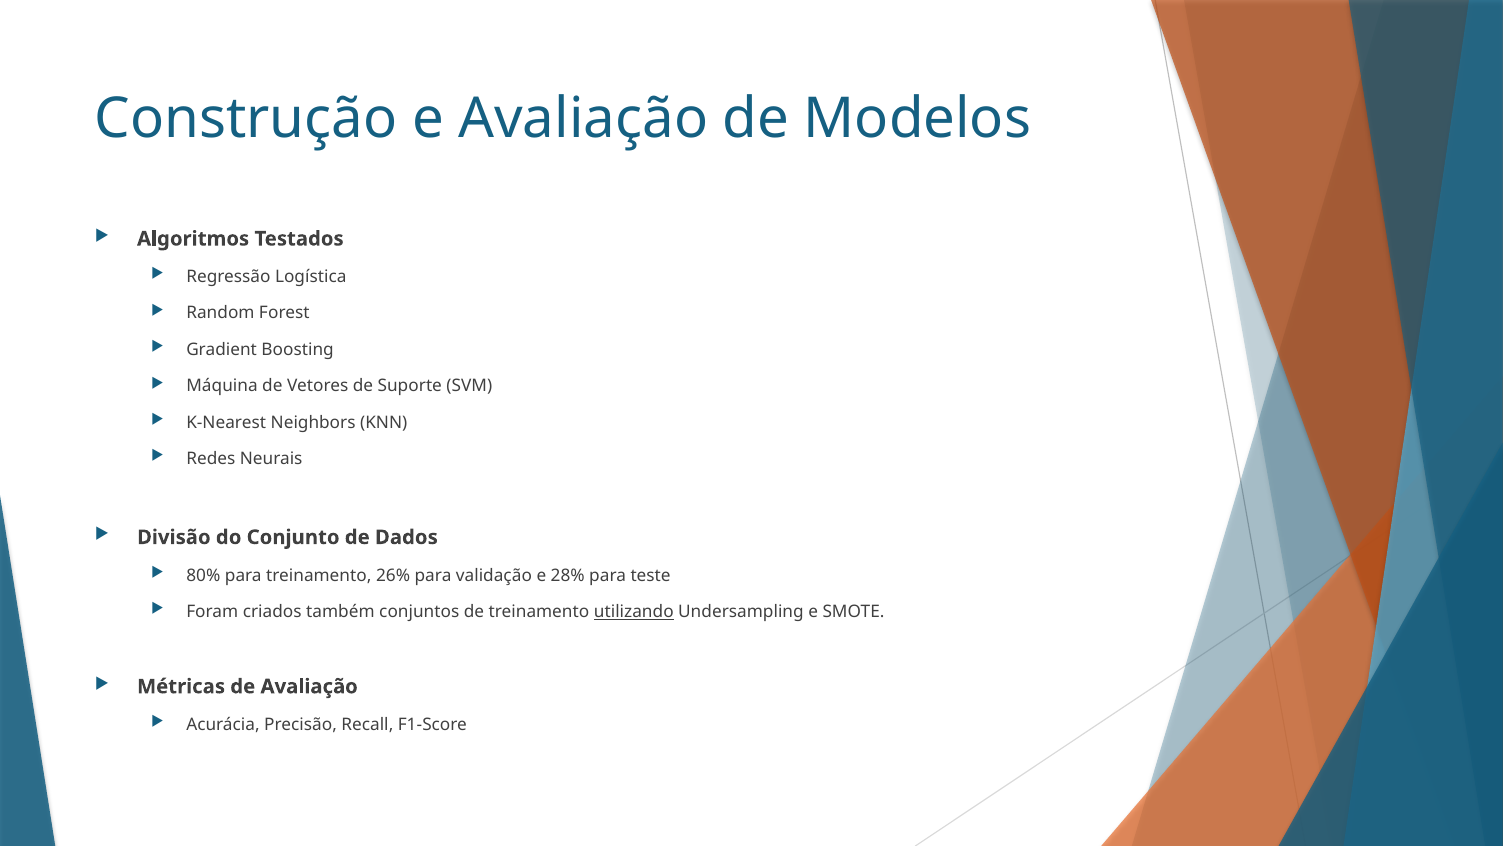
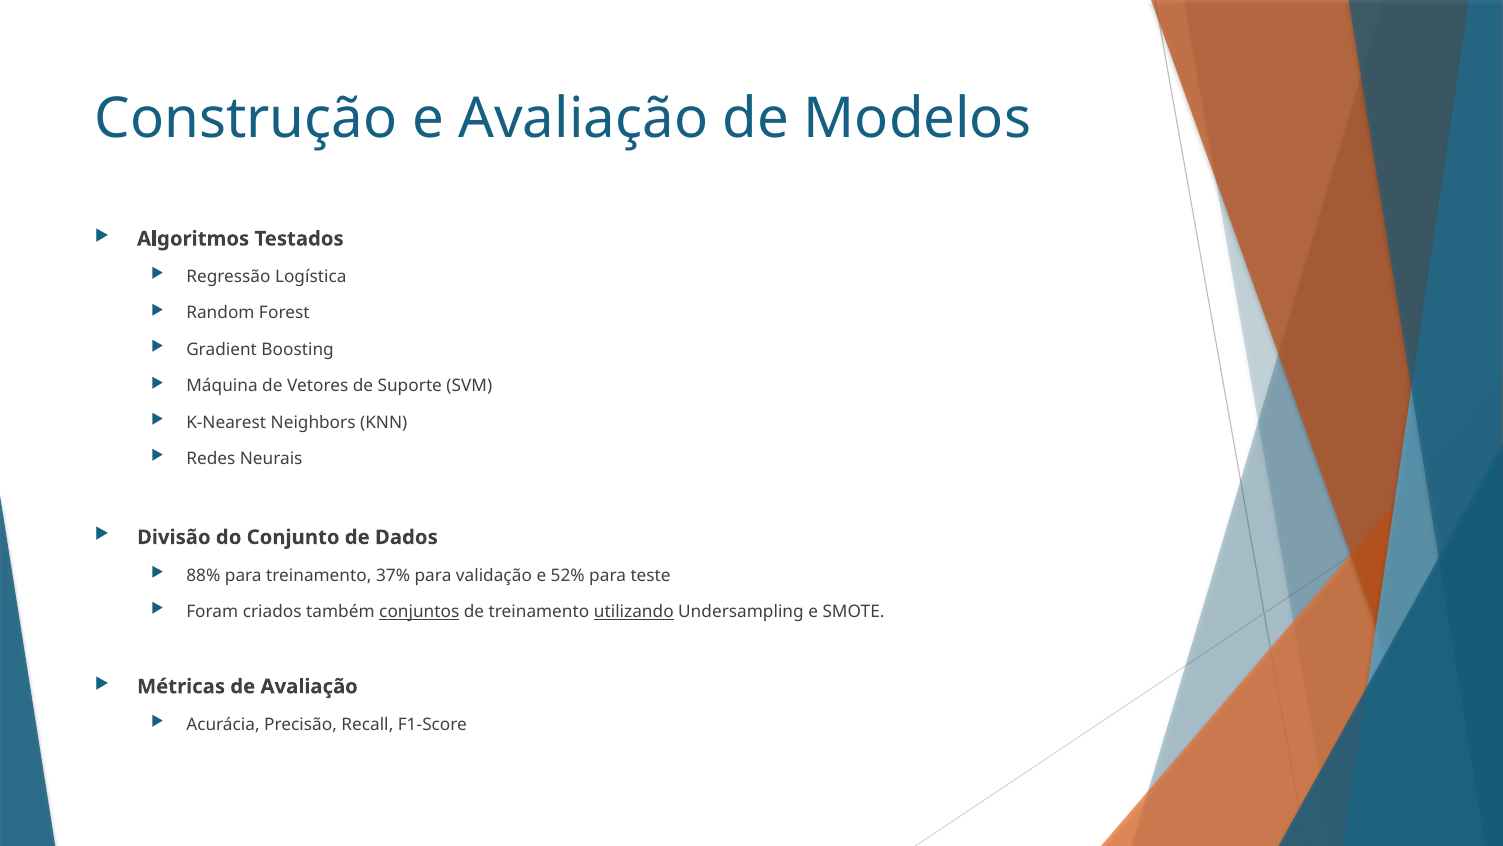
80%: 80% -> 88% (203, 575)
26%: 26% -> 37% (393, 575)
28%: 28% -> 52% (568, 575)
conjuntos underline: none -> present (419, 611)
